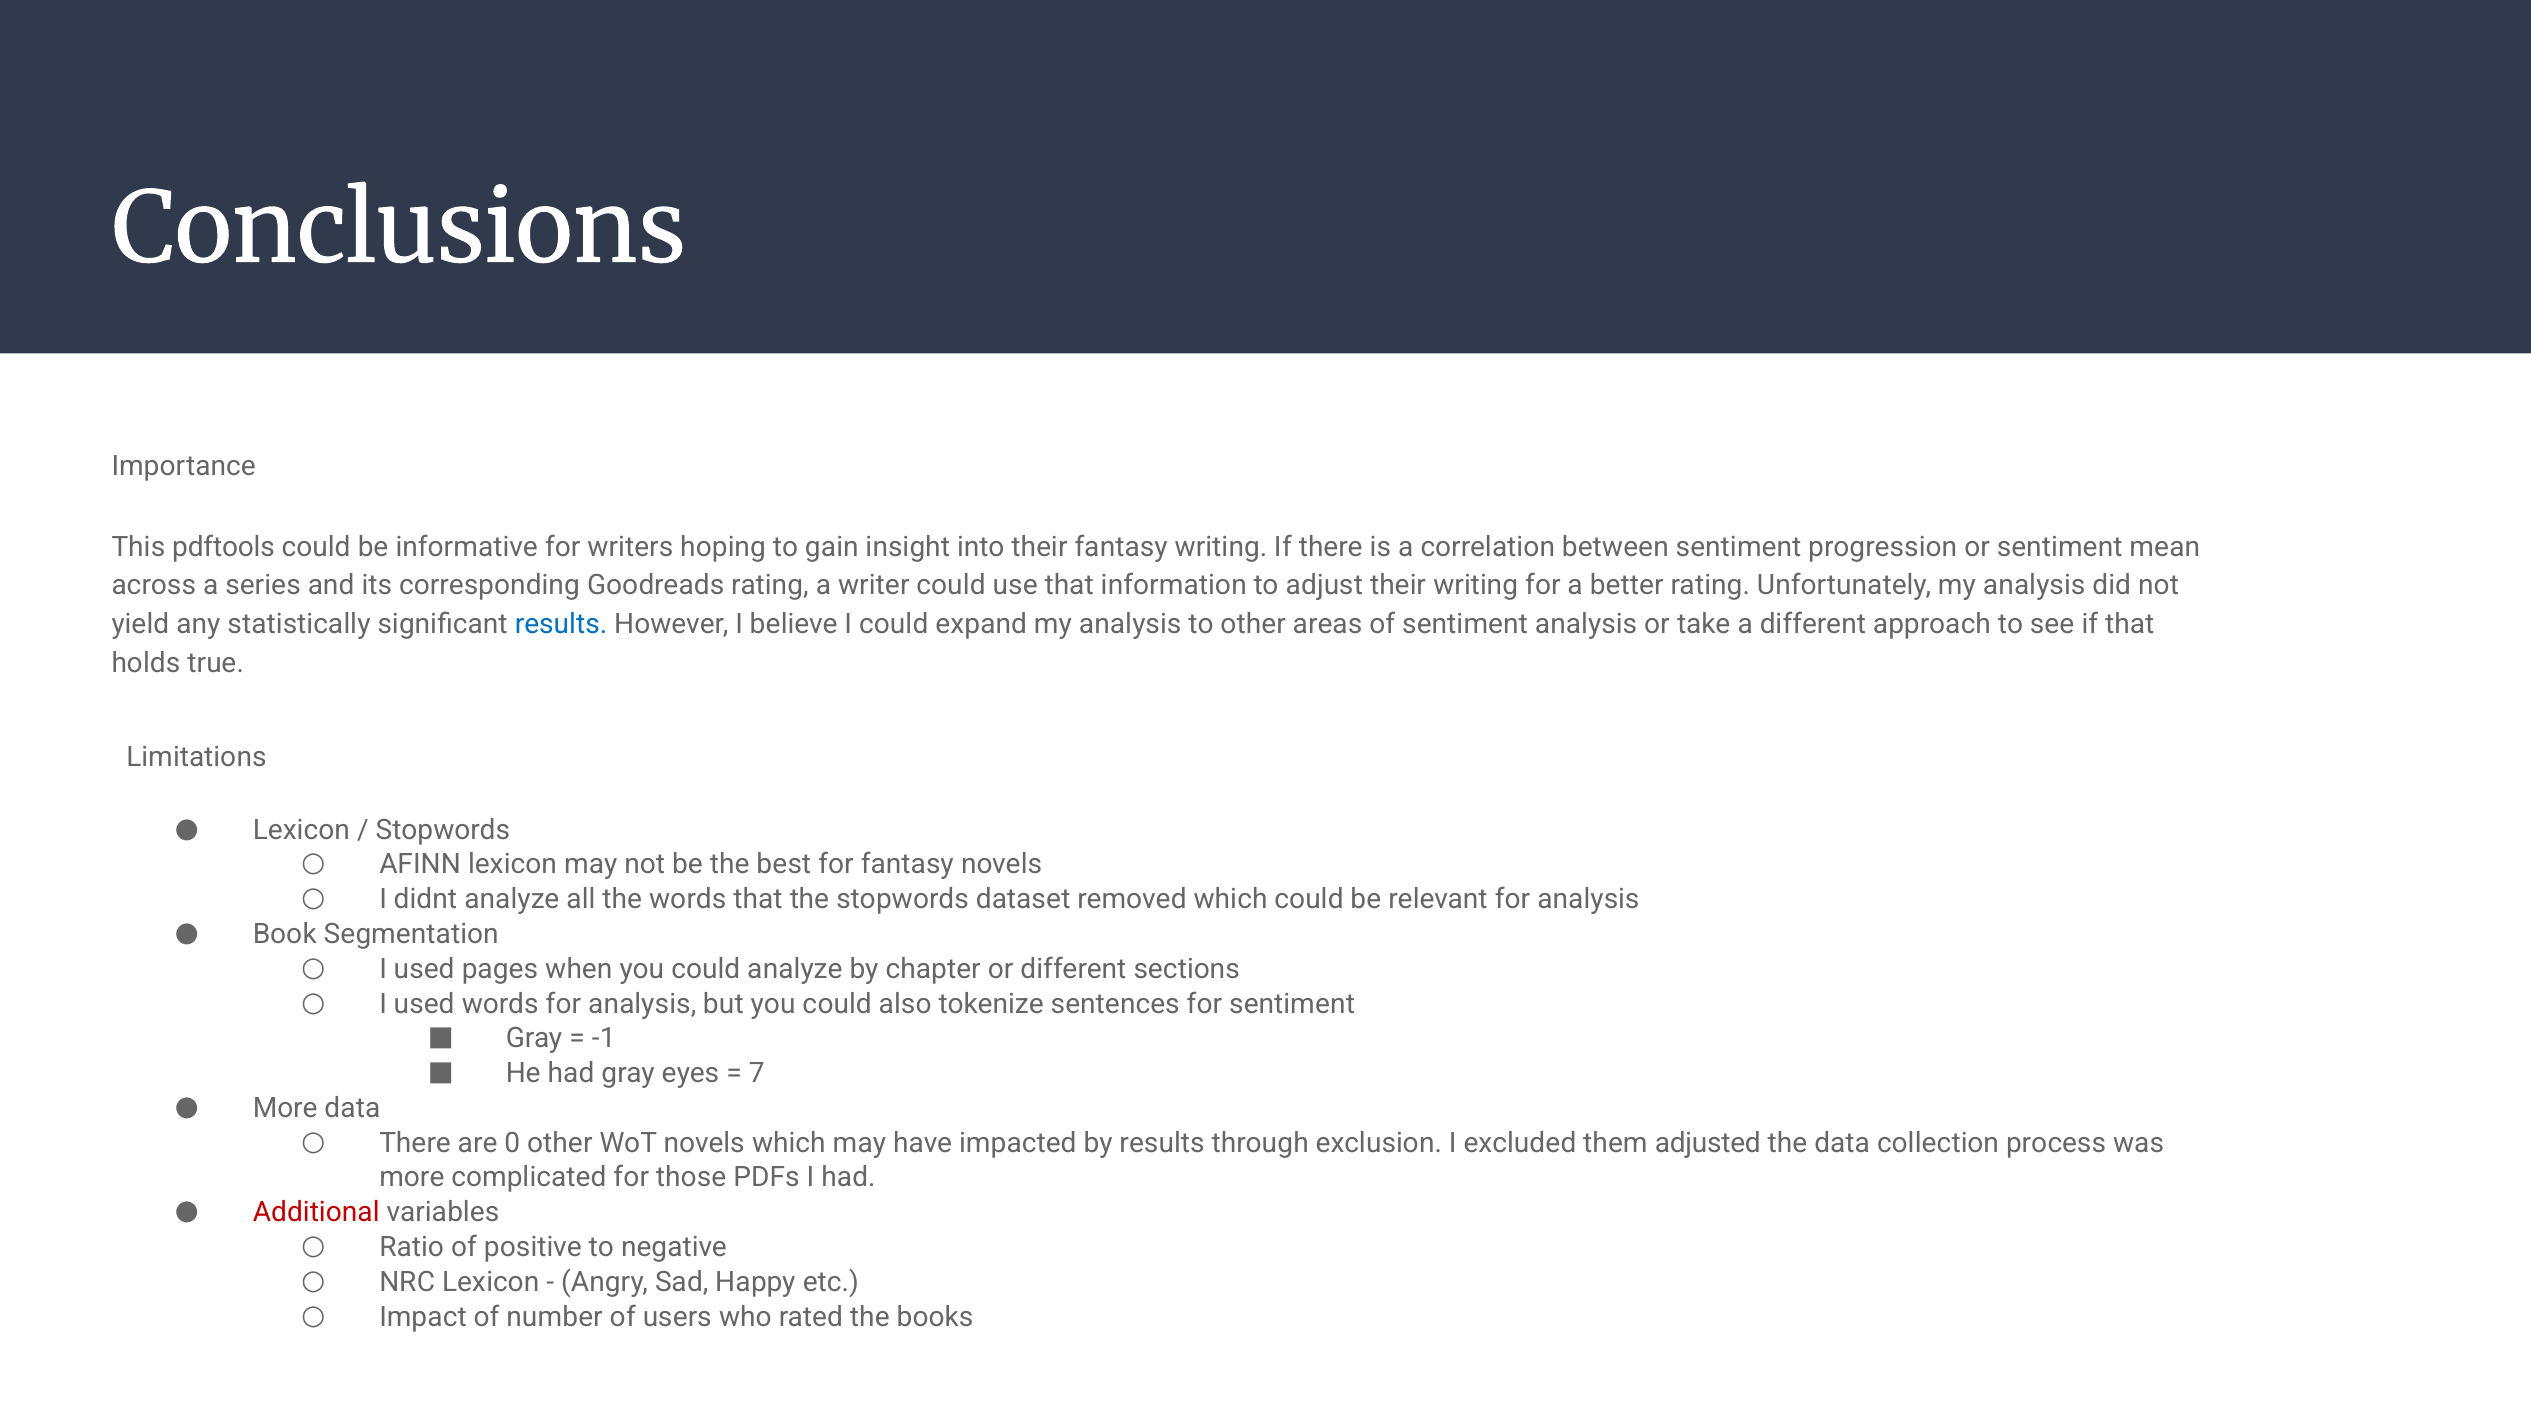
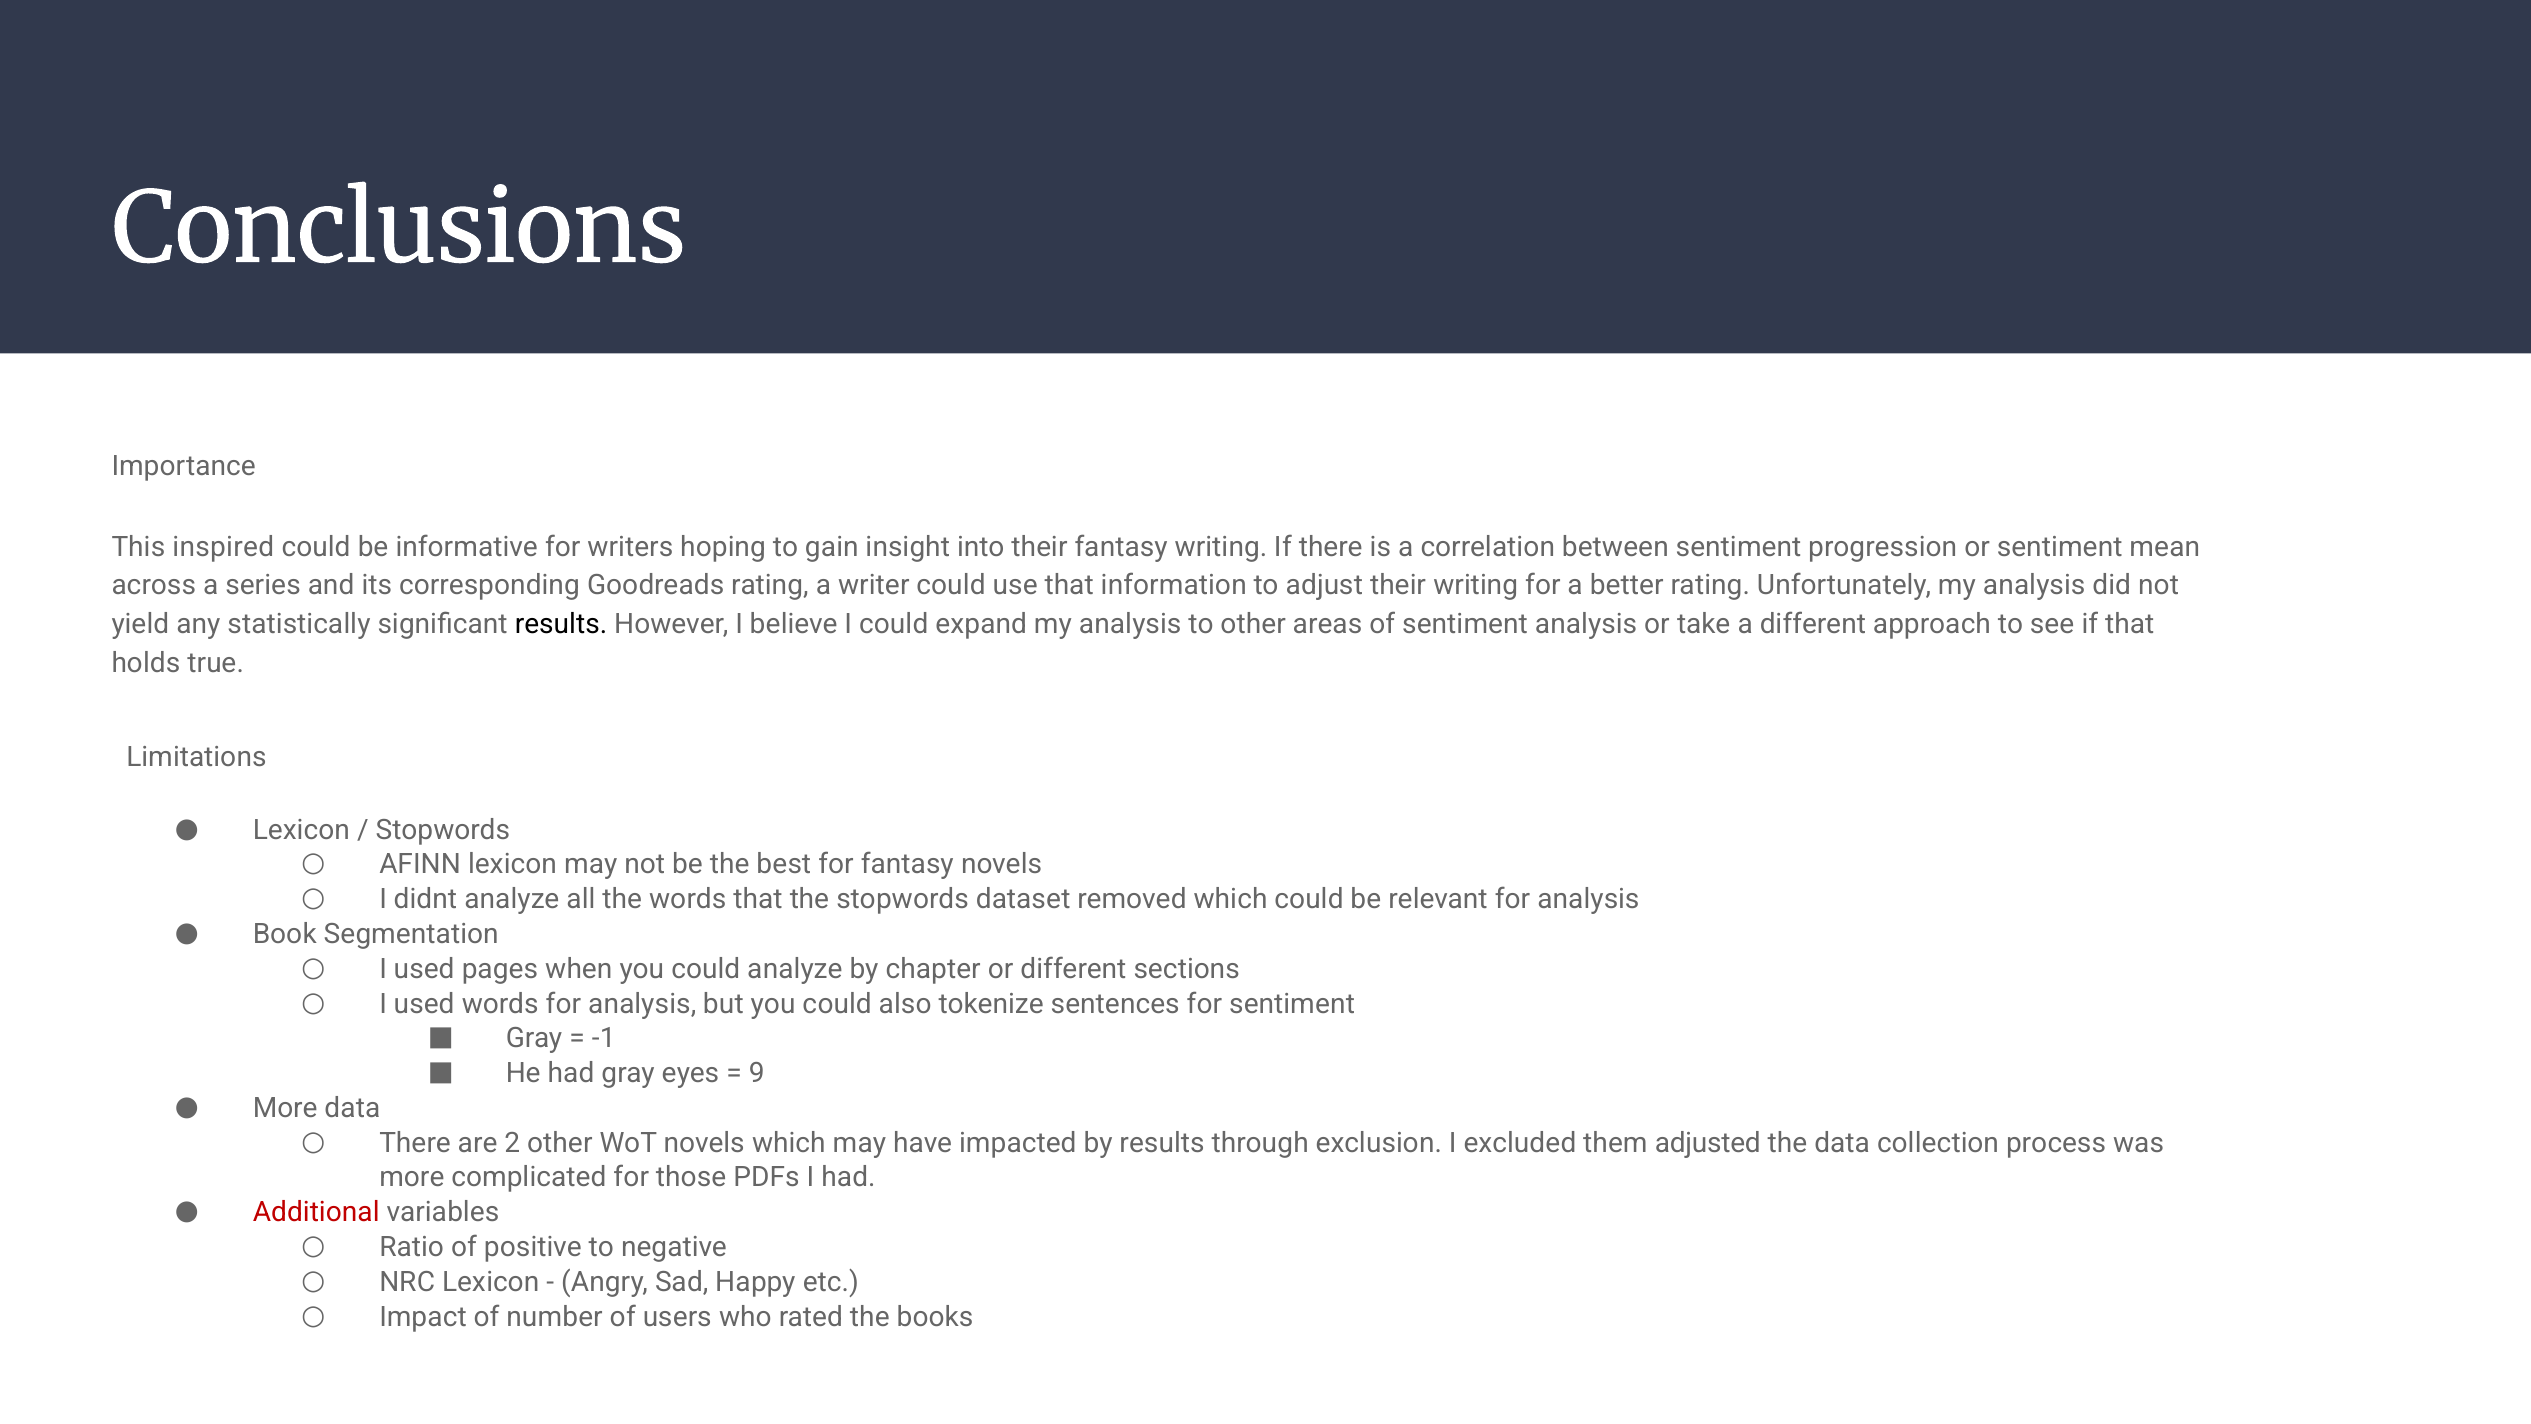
pdftools: pdftools -> inspired (223, 547)
results colour: blue -> black (561, 624)
7: 7 -> 9 (757, 1073)
0: 0 -> 2 (512, 1143)
